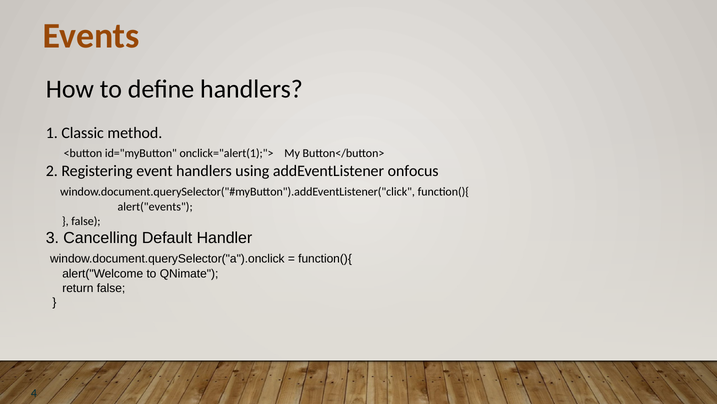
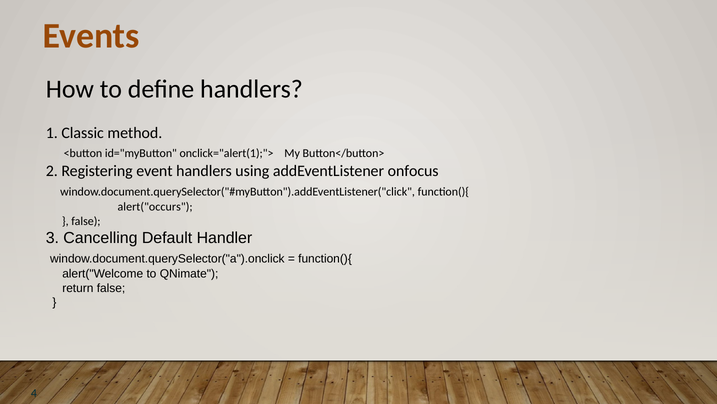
alert("events: alert("events -> alert("occurs (155, 206)
